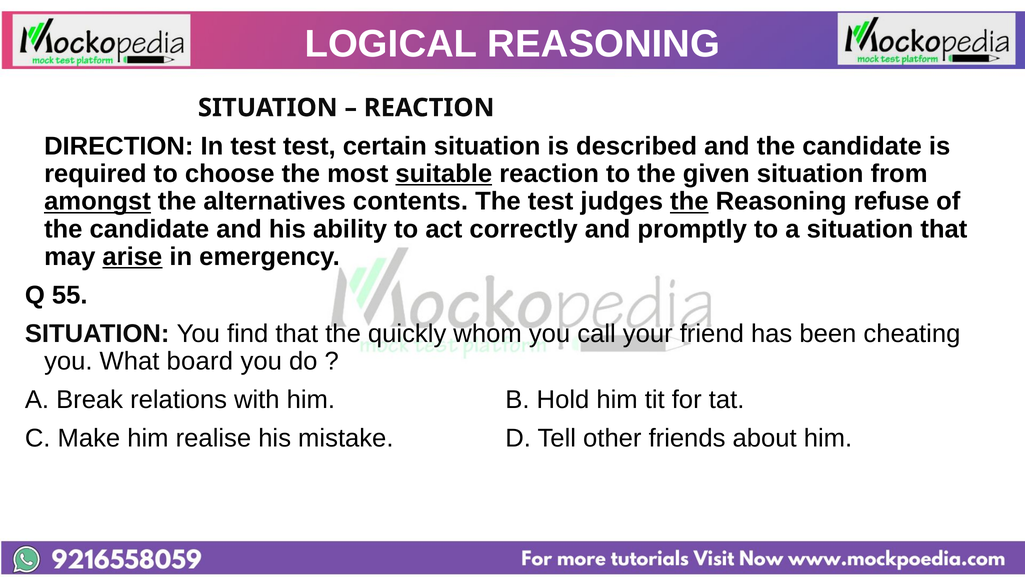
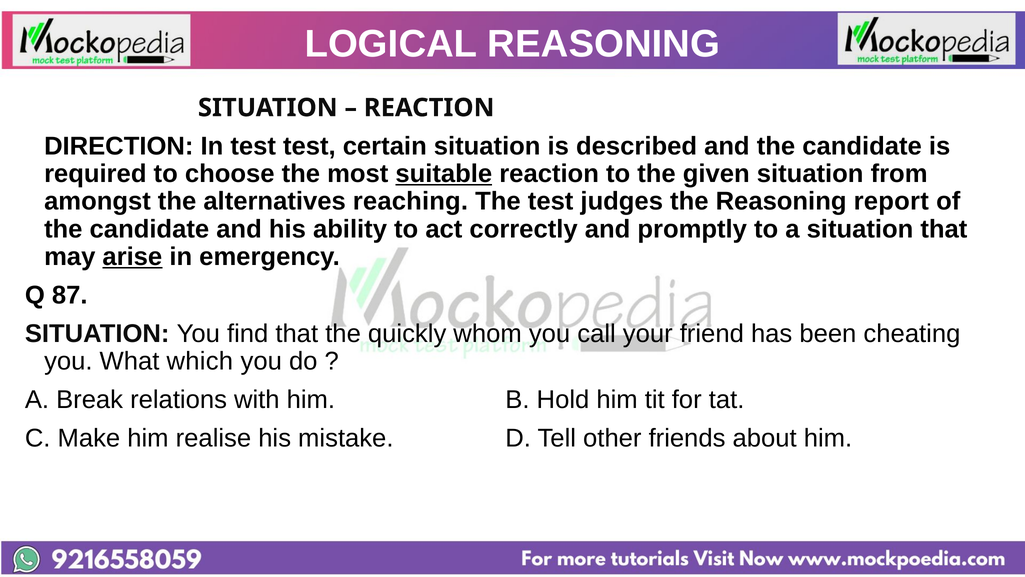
amongst underline: present -> none (97, 201)
contents: contents -> reaching (410, 201)
the underline: present -> none (689, 201)
refuse: refuse -> report (891, 201)
55: 55 -> 87 (70, 295)
board: board -> which (200, 361)
